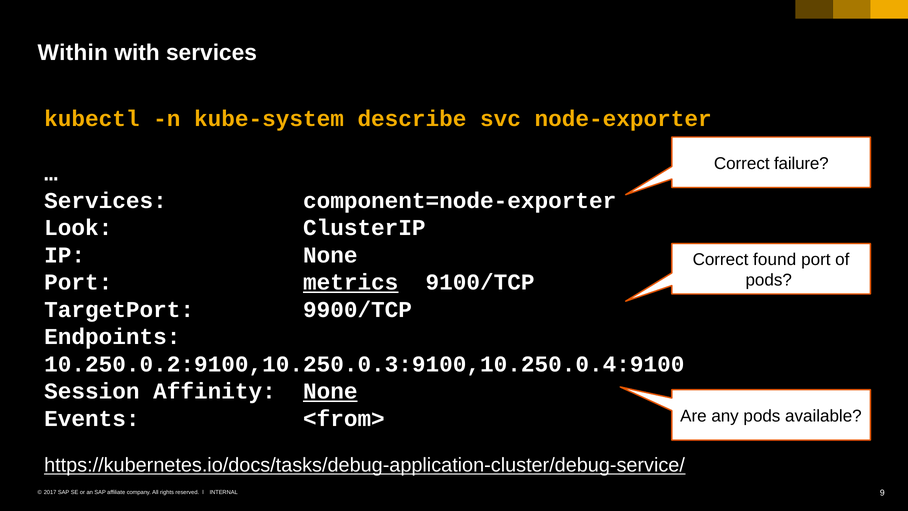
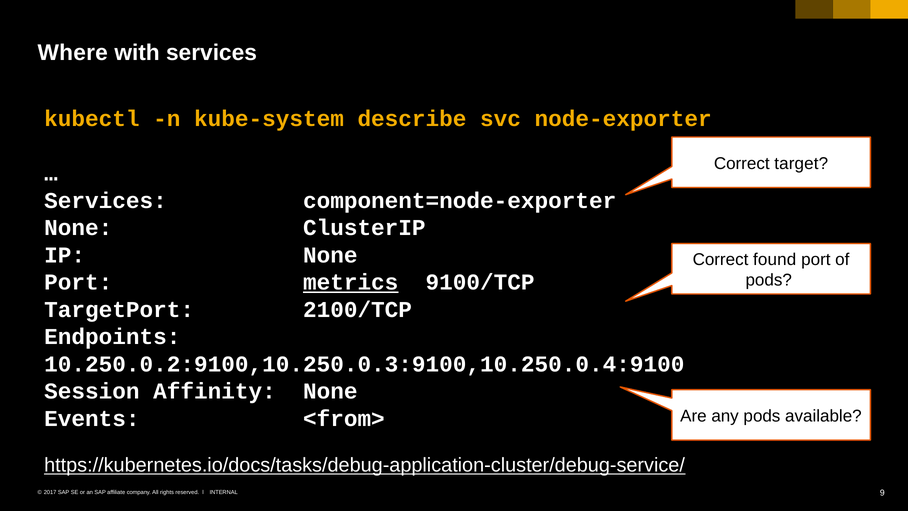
Within: Within -> Where (73, 53)
failure: failure -> target (801, 163)
Look: Look -> None (78, 228)
9900/TCP: 9900/TCP -> 2100/TCP (358, 309)
None underline: present -> none (330, 391)
